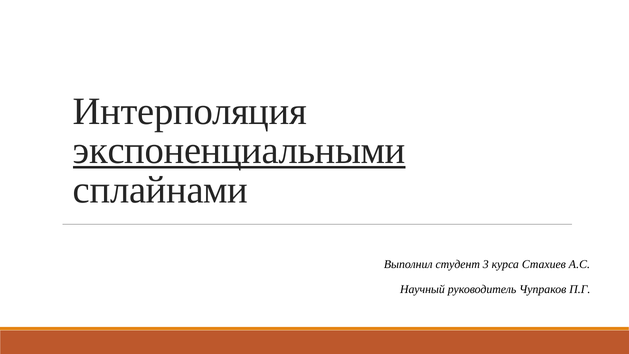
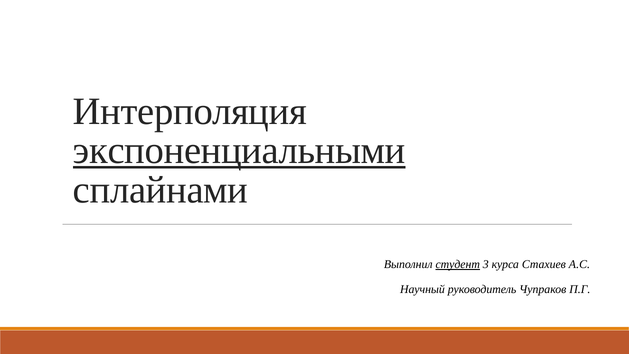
студент underline: none -> present (458, 264)
